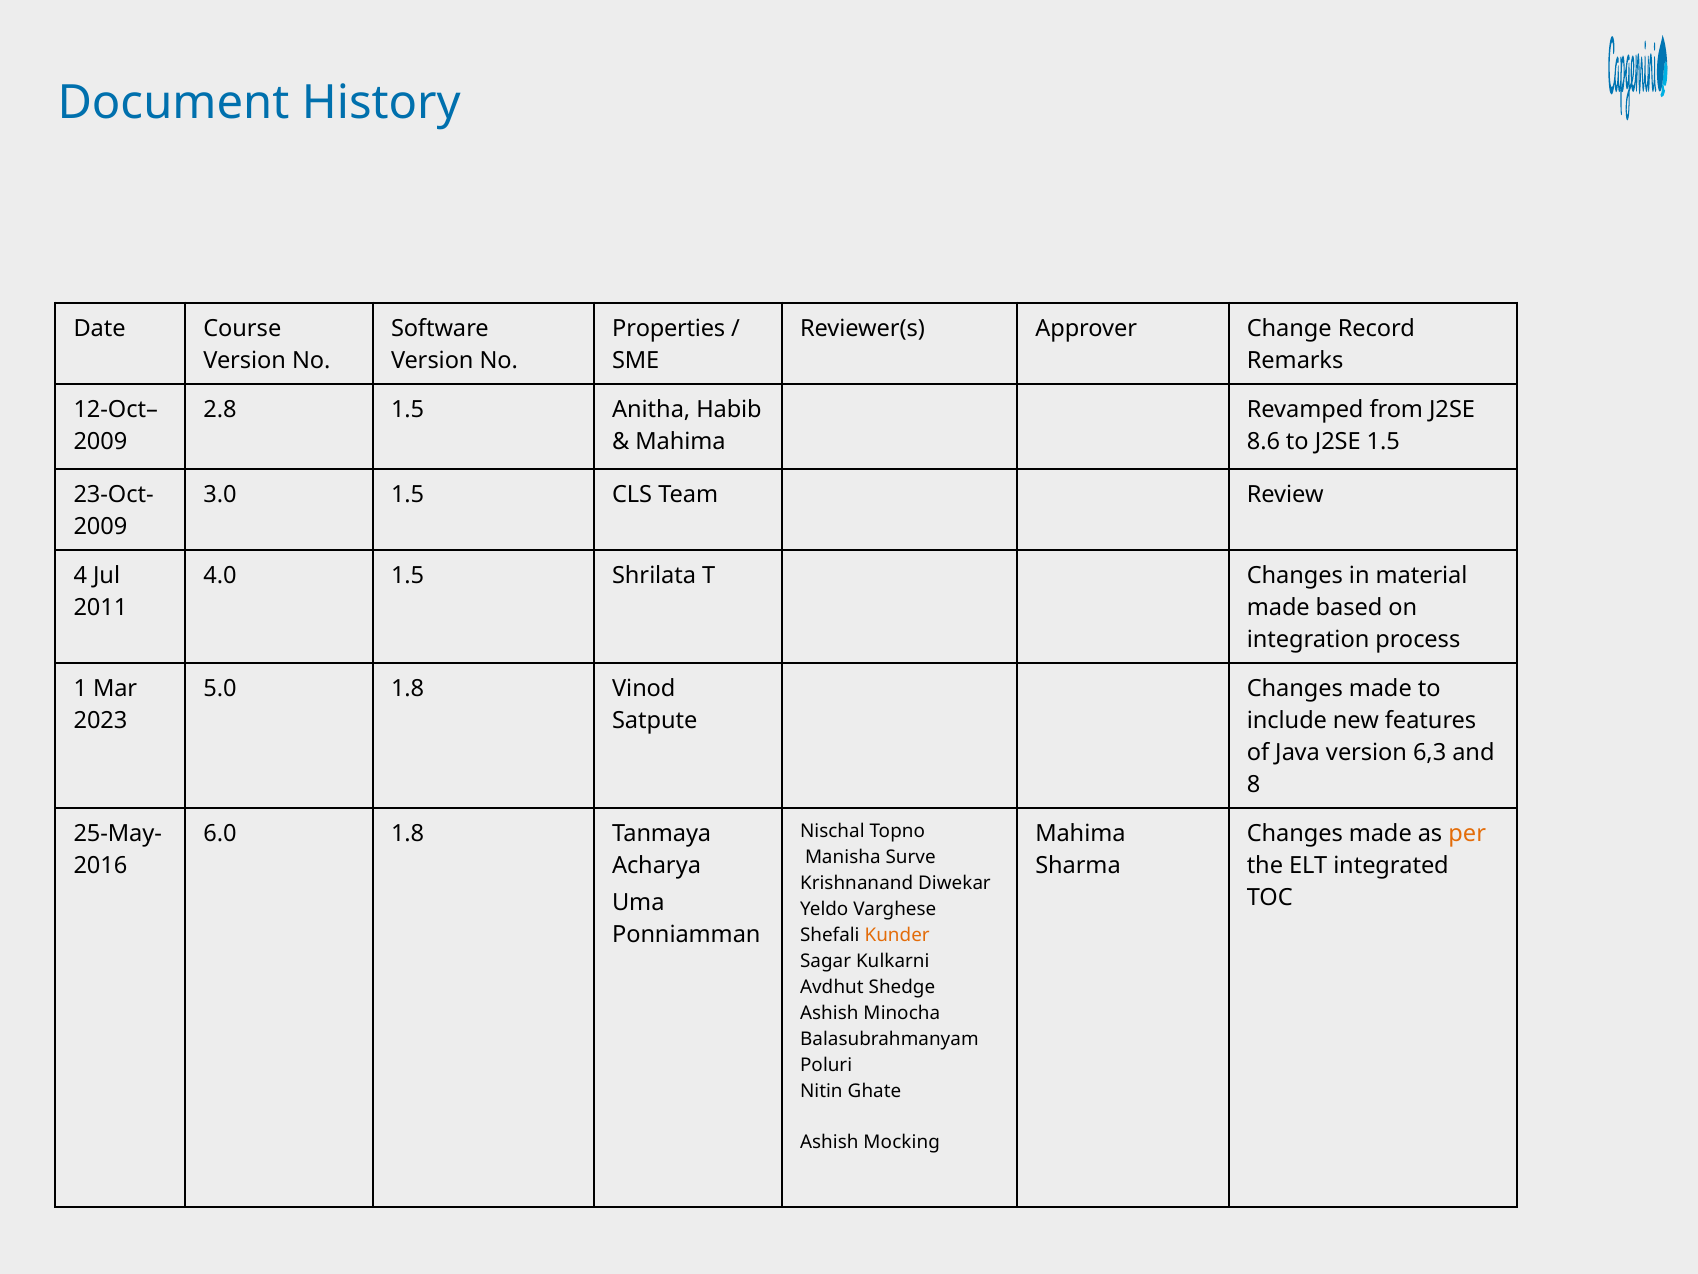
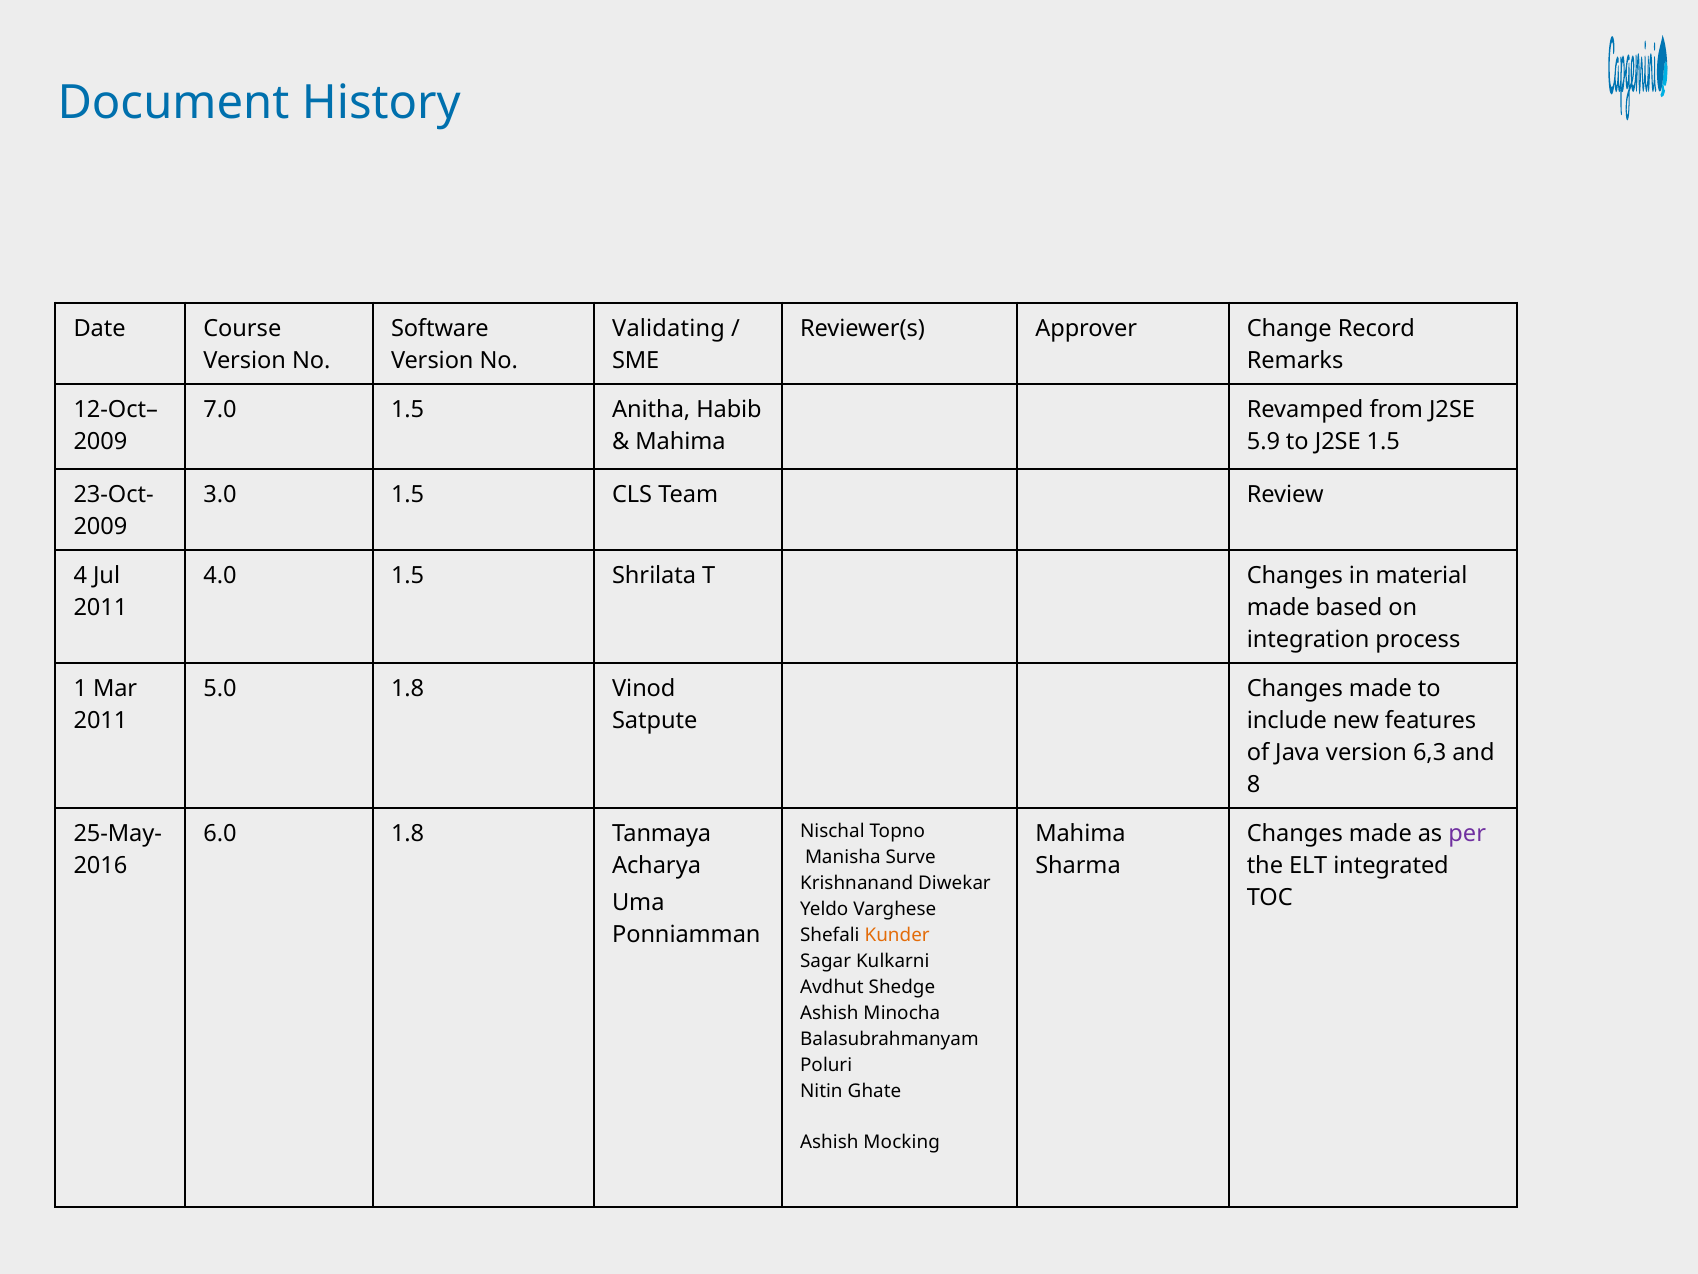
Properties: Properties -> Validating (669, 328)
2.8: 2.8 -> 7.0 (220, 409)
8.6: 8.6 -> 5.9 (1264, 441)
2023: 2023 -> 2011 (101, 721)
per colour: orange -> purple (1467, 834)
